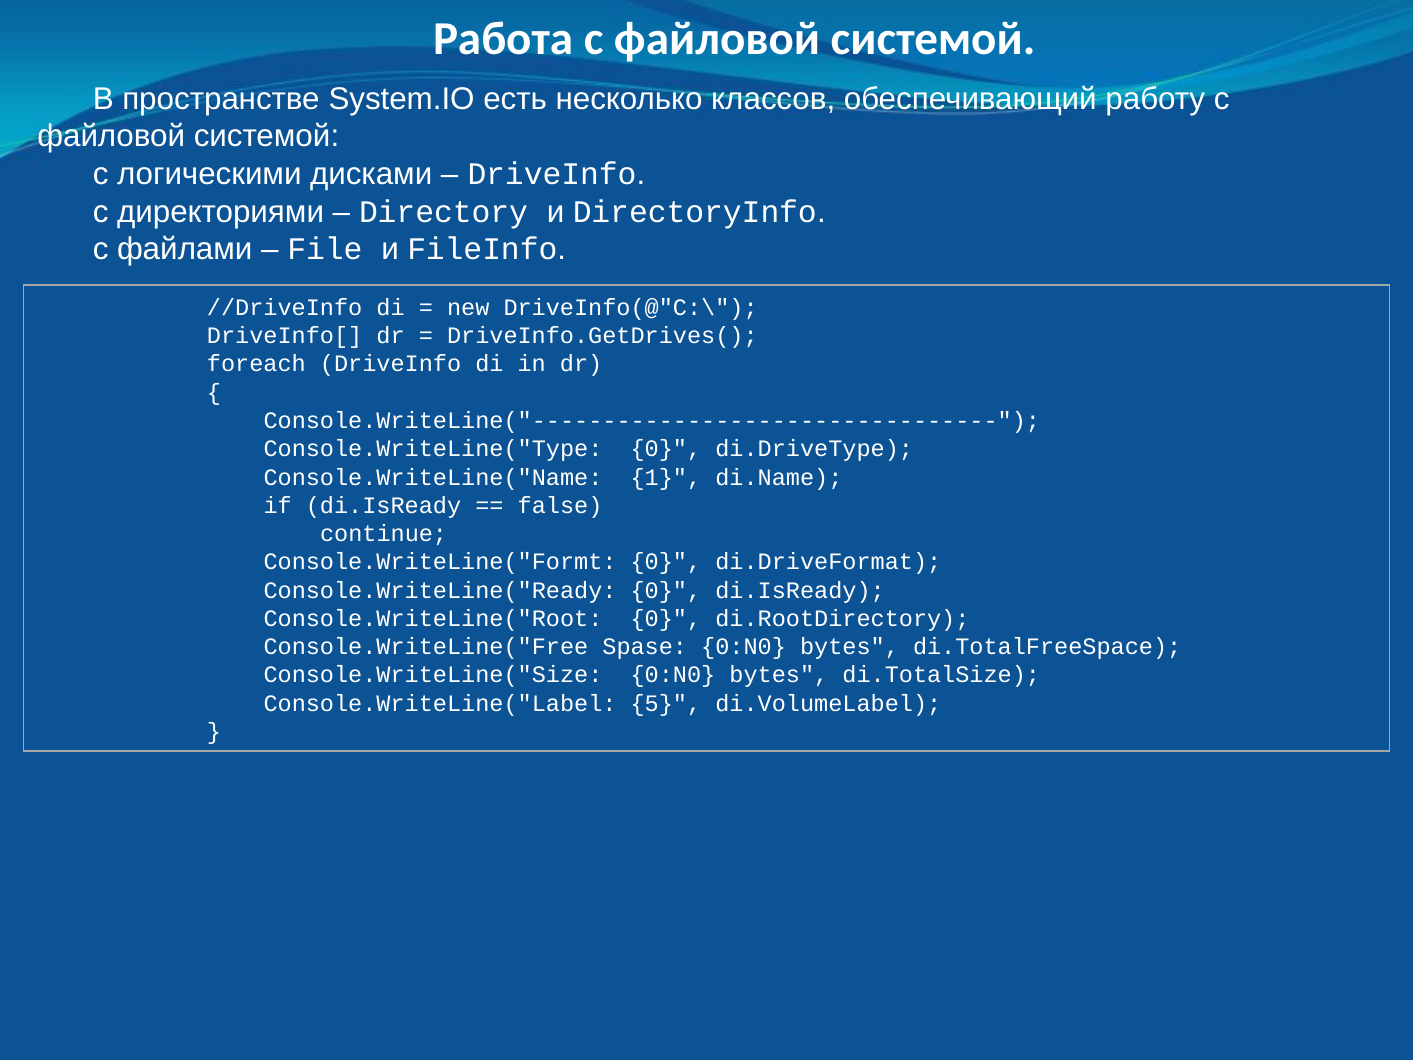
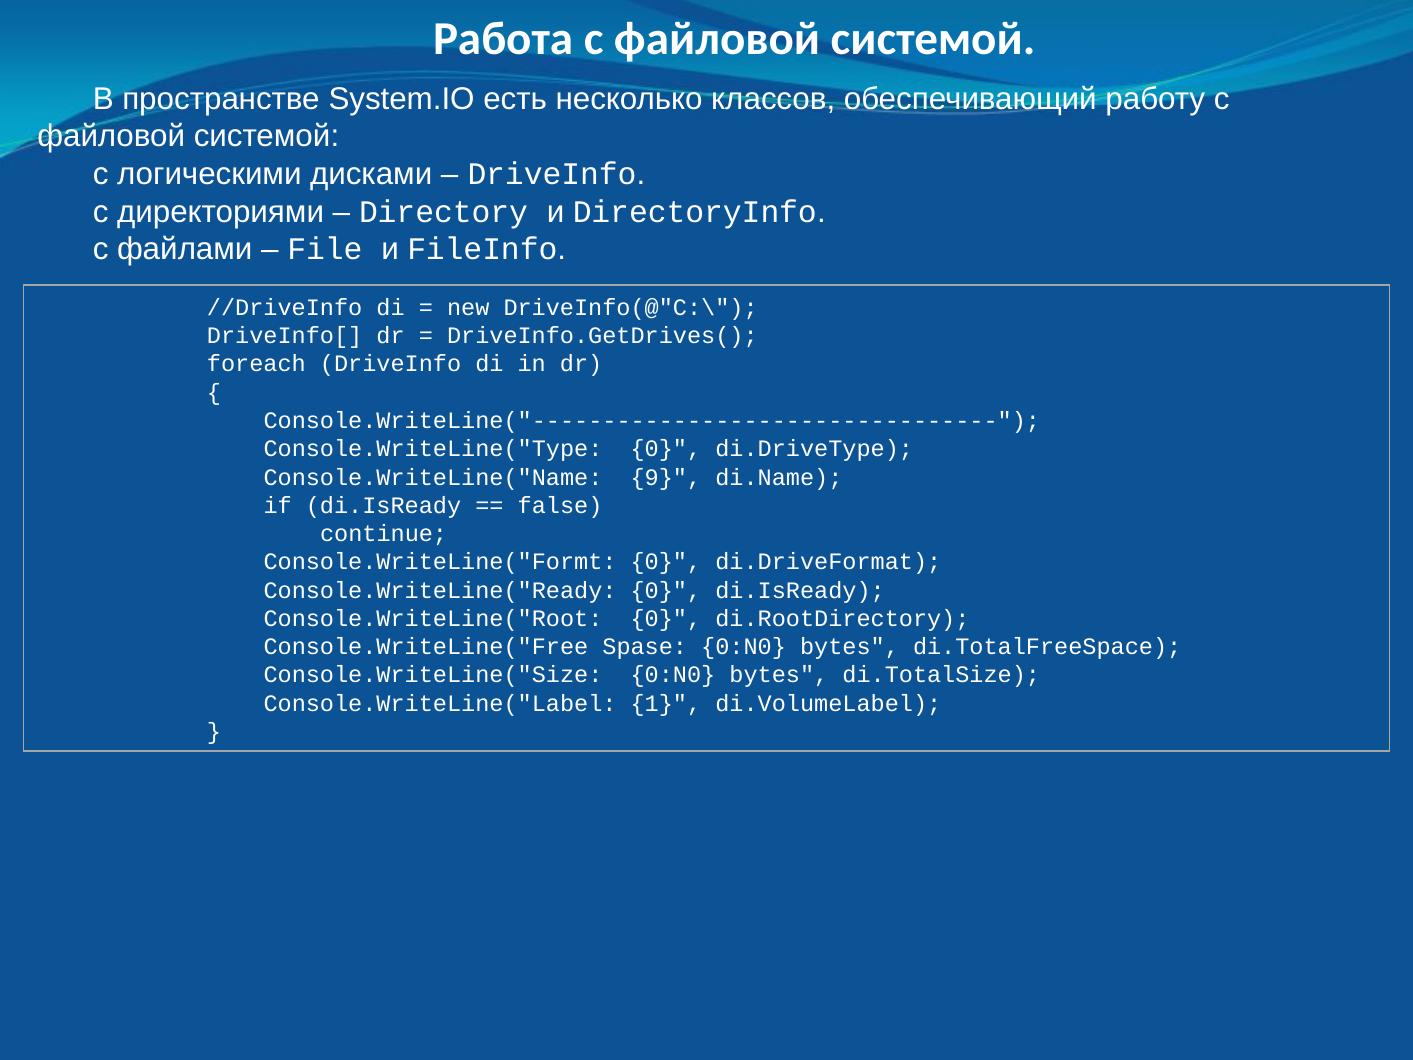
1: 1 -> 9 (666, 477)
5: 5 -> 1 (666, 703)
